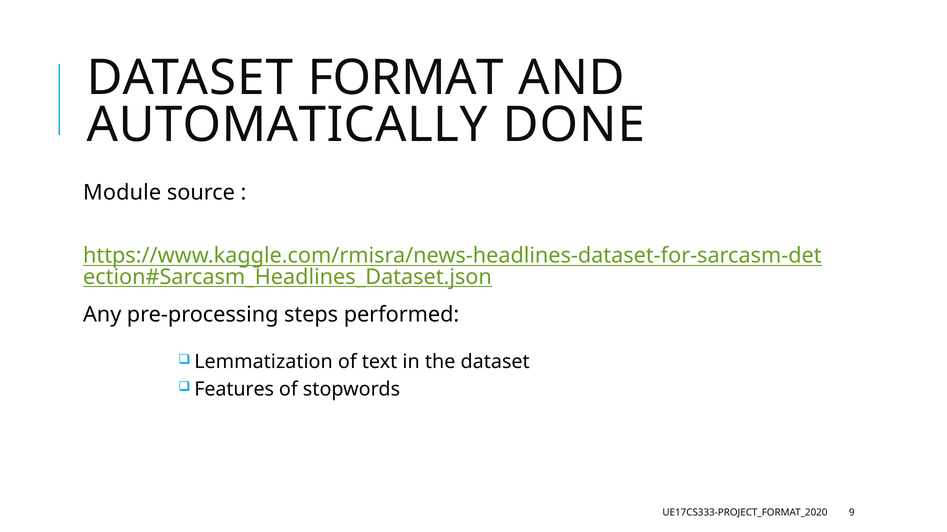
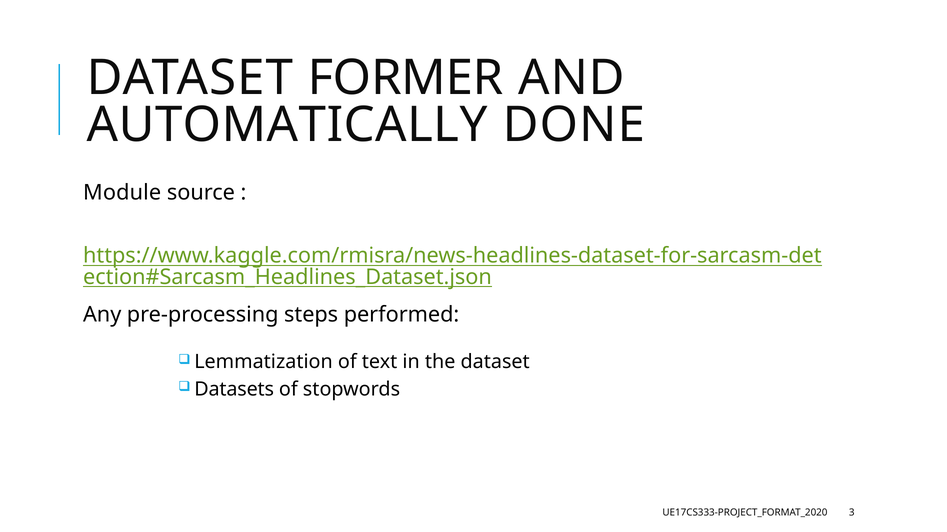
FORMAT: FORMAT -> FORMER (406, 78)
Features: Features -> Datasets (234, 390)
9: 9 -> 3 (852, 513)
